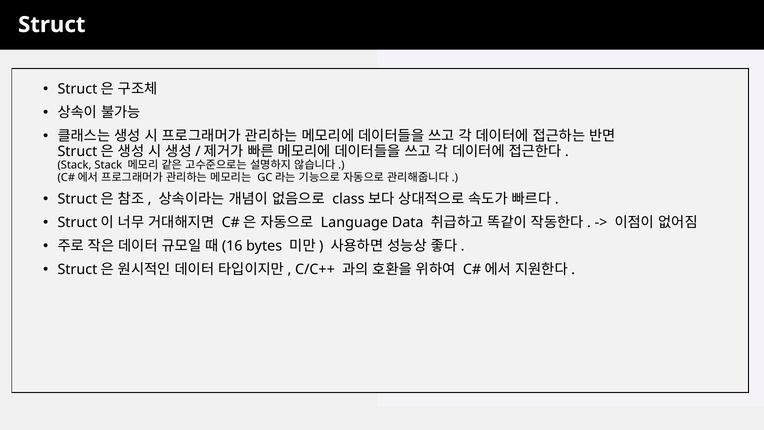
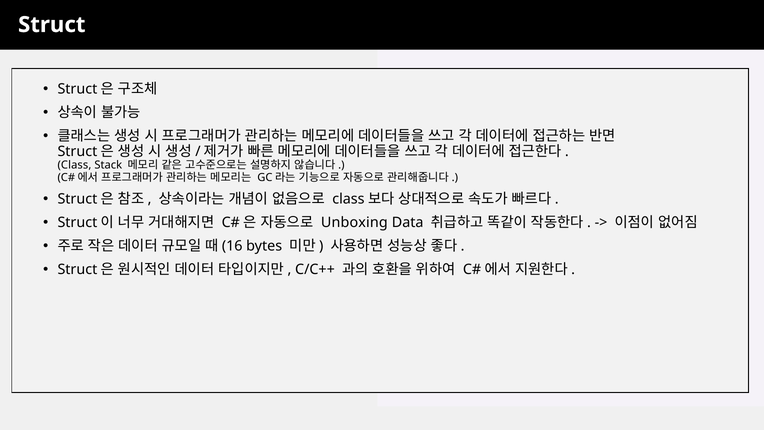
Stack: Stack -> Class (74, 165)
Language: Language -> Unboxing (354, 222)
